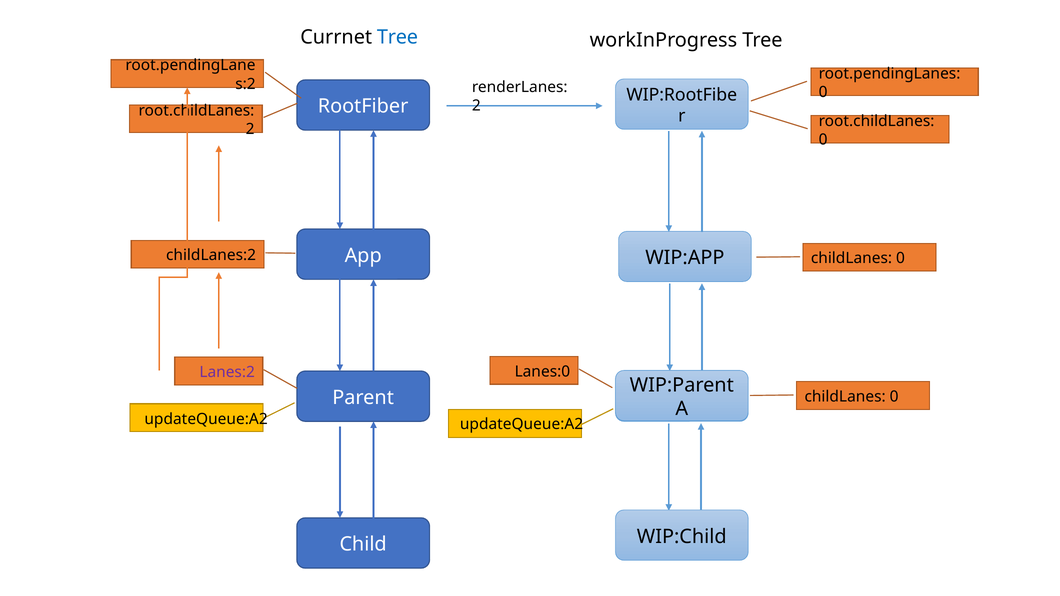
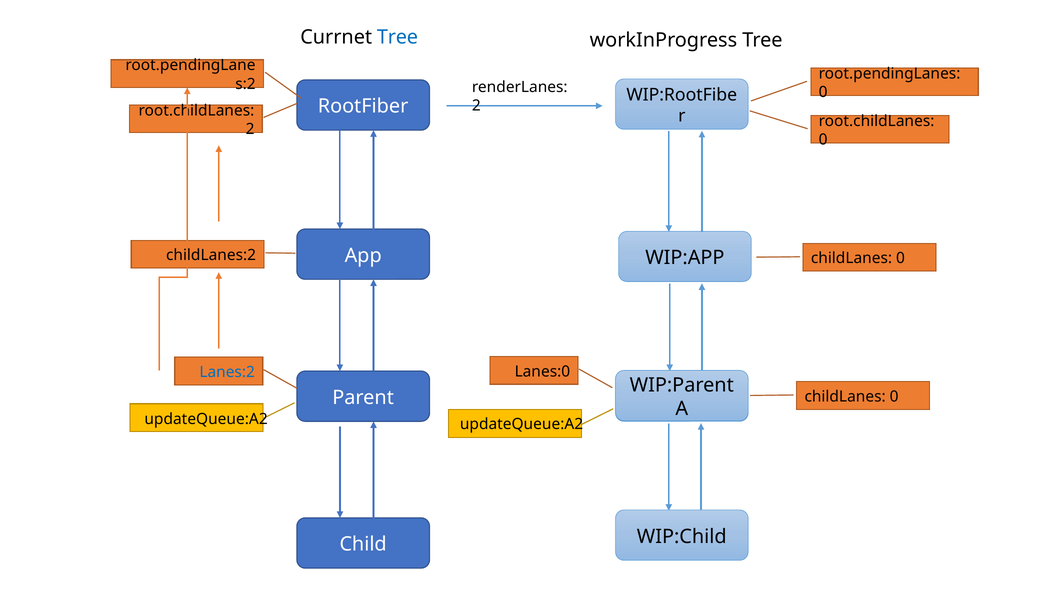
Lanes:2 colour: purple -> blue (227, 372)
